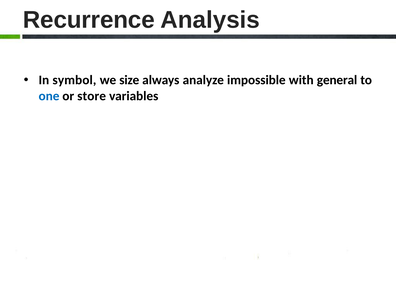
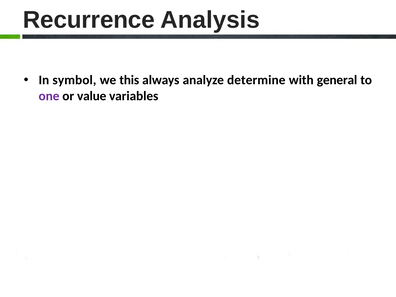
size: size -> this (129, 80)
impossible: impossible -> determine (256, 80)
one colour: blue -> purple (49, 96)
store: store -> value (92, 96)
